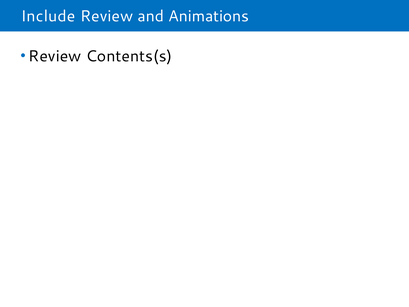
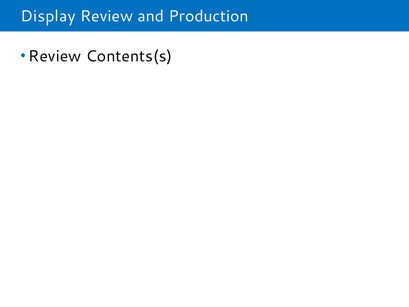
Include: Include -> Display (48, 16)
Animations: Animations -> Production (209, 16)
